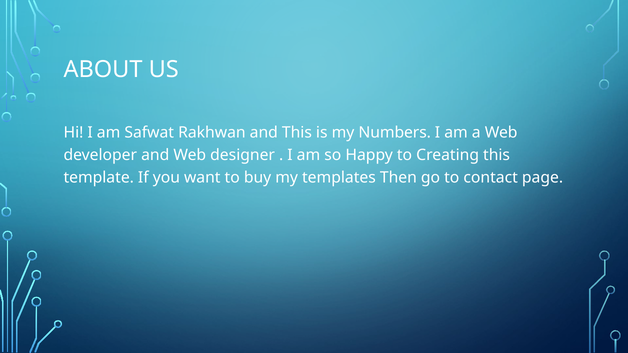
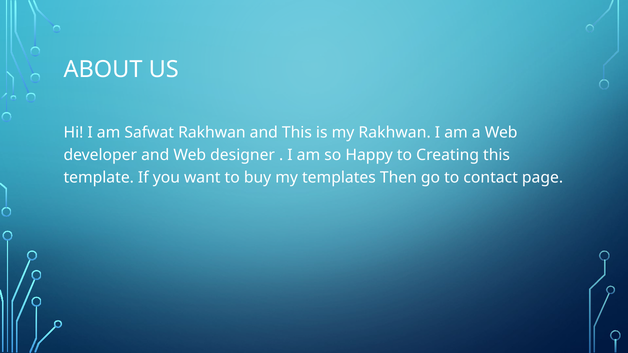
my Numbers: Numbers -> Rakhwan (395, 133)
